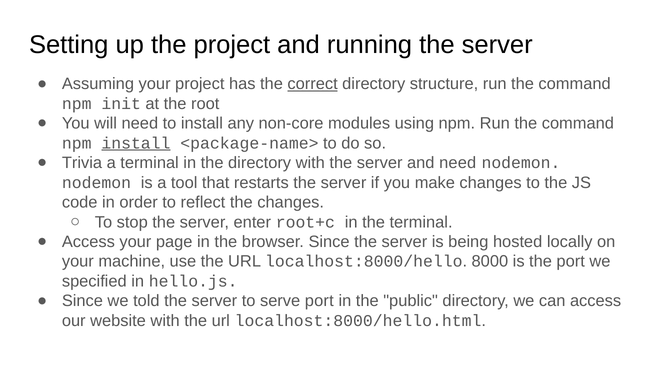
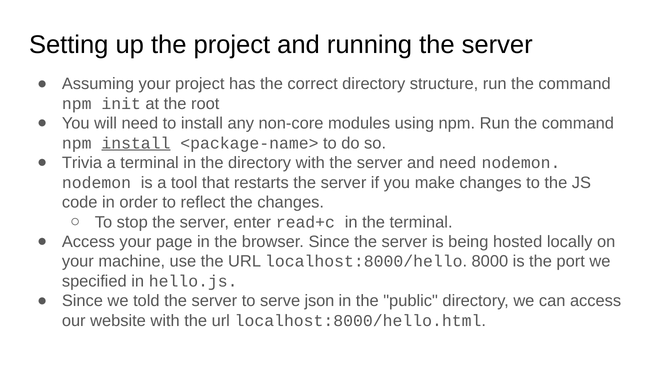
correct underline: present -> none (313, 84)
root+c: root+c -> read+c (305, 222)
serve port: port -> json (319, 301)
